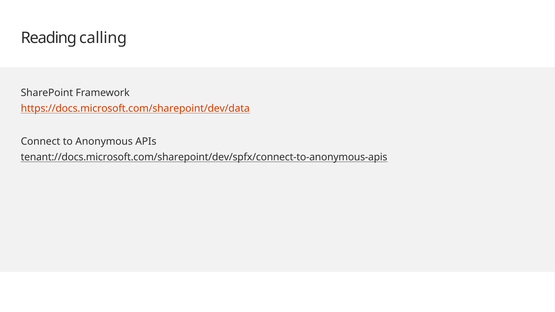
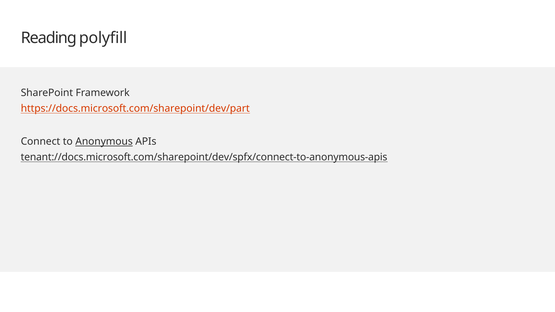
calling: calling -> polyfill (103, 38)
https://docs.microsoft.com/sharepoint/dev/data: https://docs.microsoft.com/sharepoint/dev/data -> https://docs.microsoft.com/sharepoint/dev/part (135, 109)
Anonymous underline: none -> present (104, 142)
